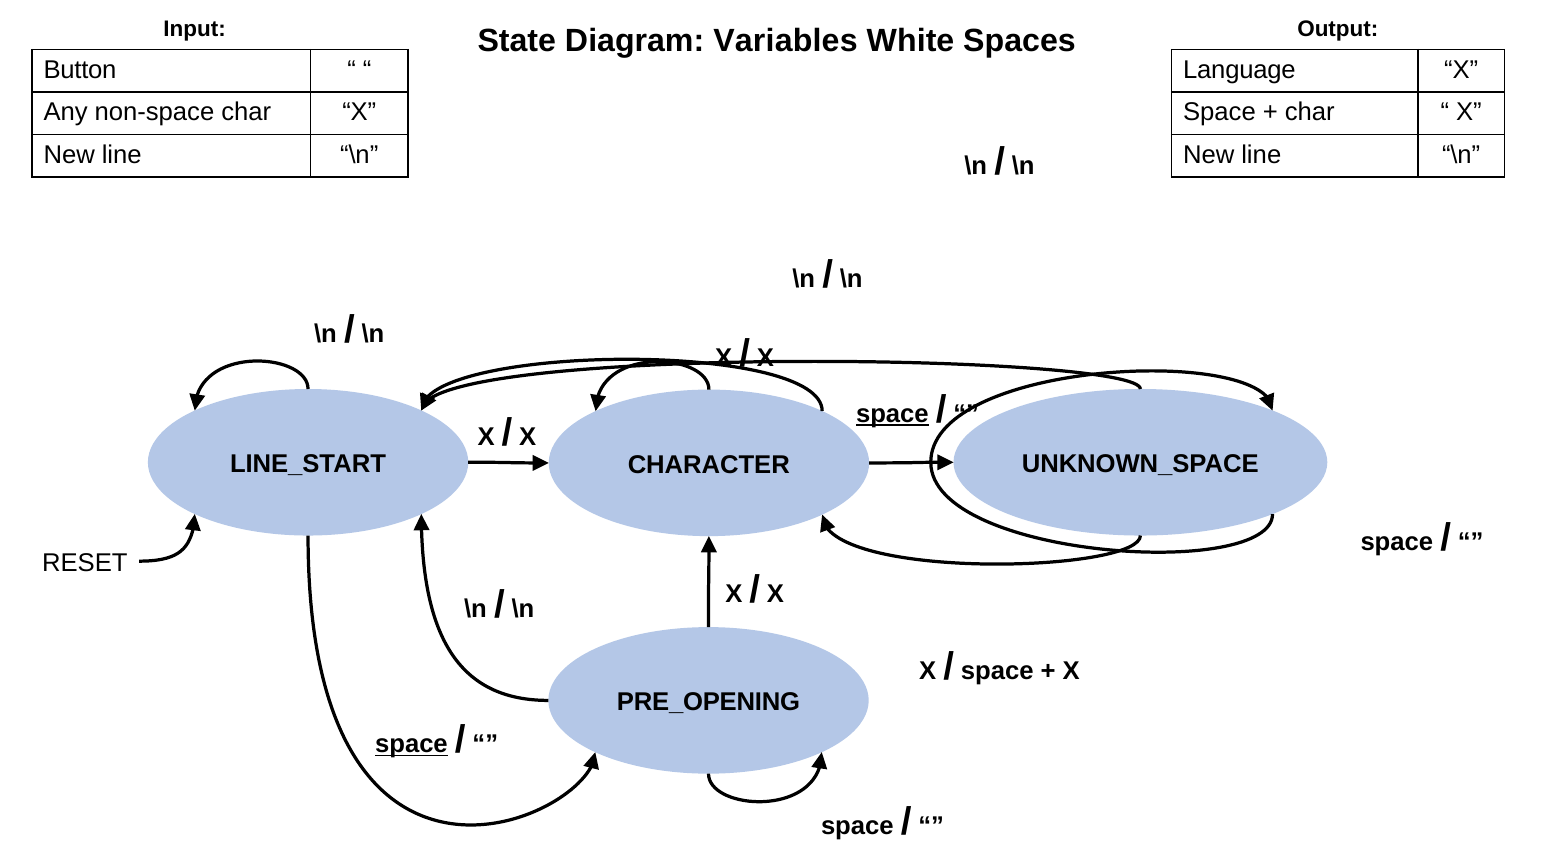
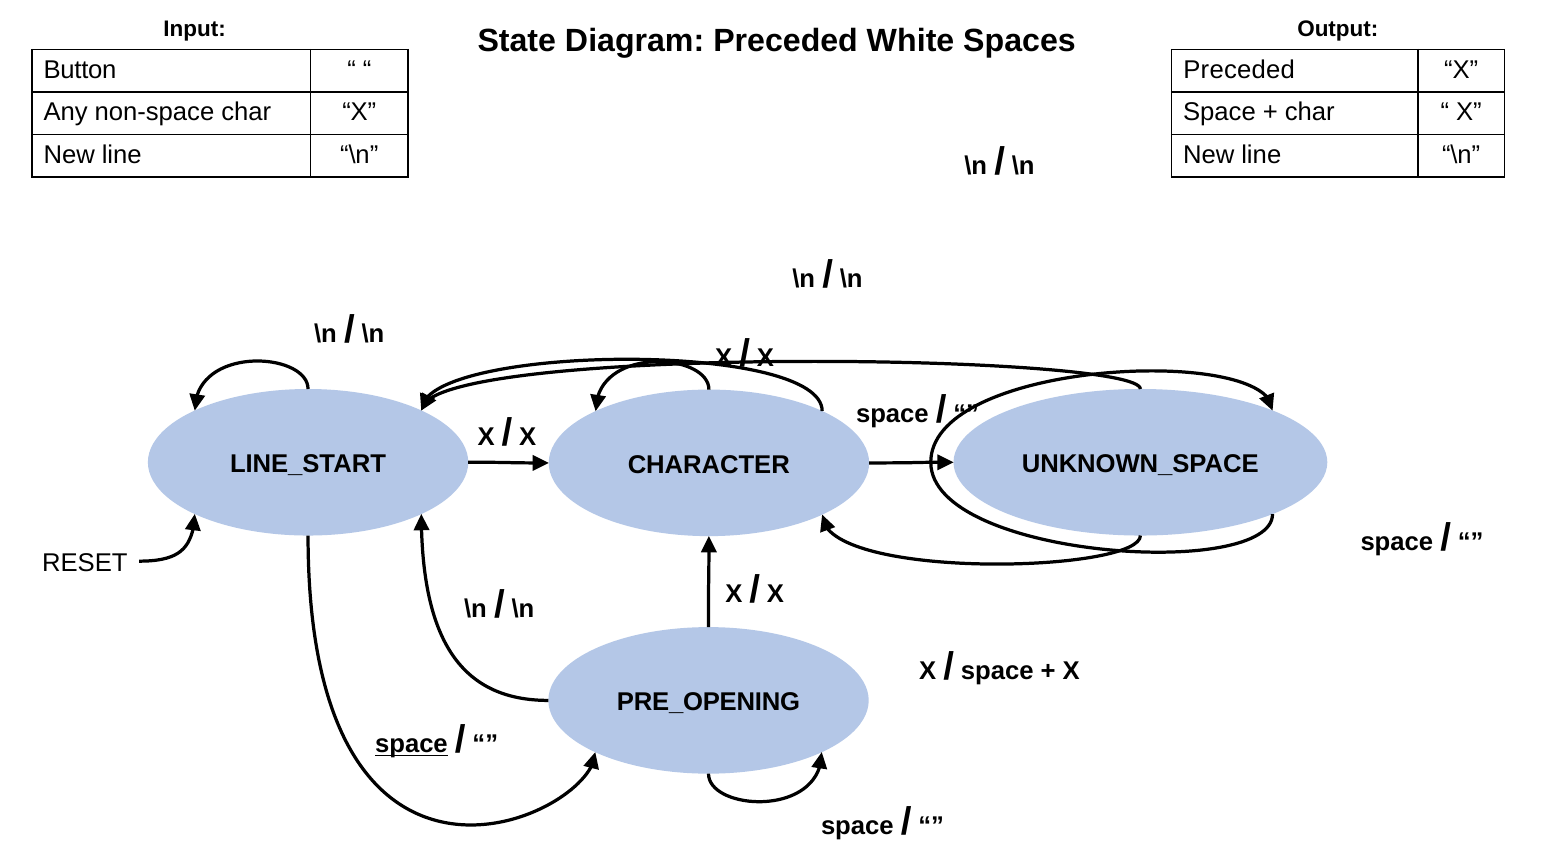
Diagram Variables: Variables -> Preceded (786, 41)
Language: Language -> Preceded (1239, 70)
space underline: present -> none (892, 414)
